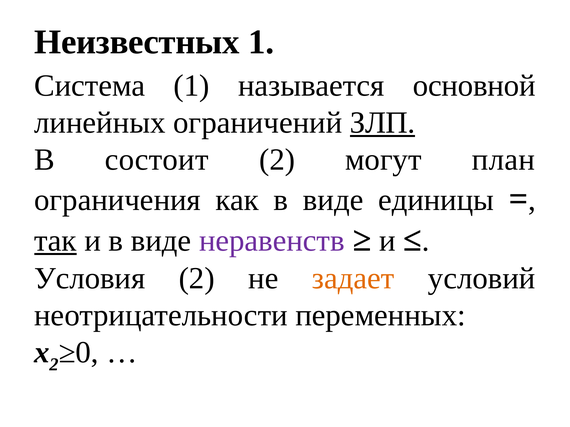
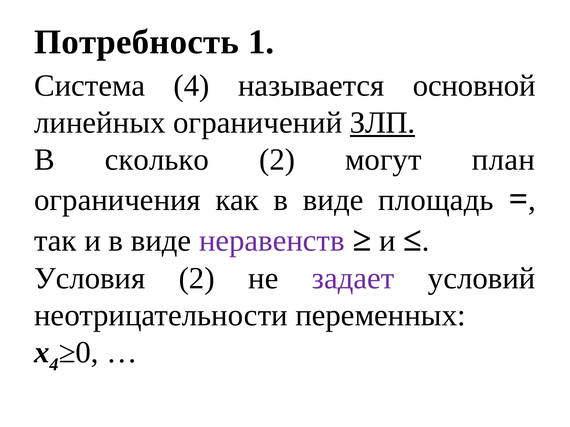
Неизвестных: Неизвестных -> Потребность (137, 42)
Система 1: 1 -> 4 (192, 86)
состоит: состоит -> сколько (157, 160)
единицы: единицы -> площадь (436, 200)
так underline: present -> none (55, 241)
задает colour: orange -> purple (353, 279)
2: 2 -> 4 (54, 365)
